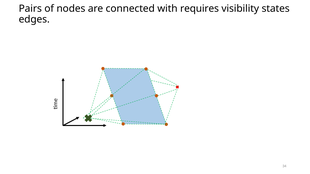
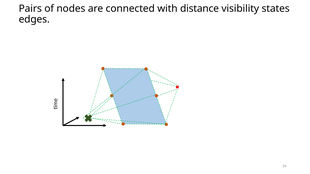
requires: requires -> distance (200, 9)
